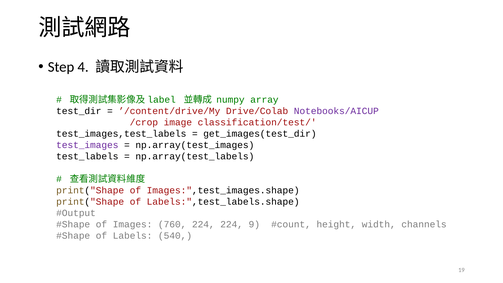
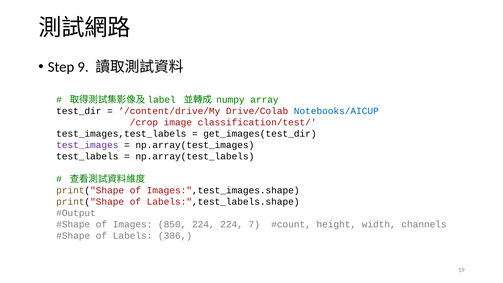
4: 4 -> 9 (83, 67)
Notebooks/AICUP colour: purple -> blue (336, 111)
760: 760 -> 850 (172, 224)
9: 9 -> 7 (254, 224)
540: 540 -> 386 (175, 236)
